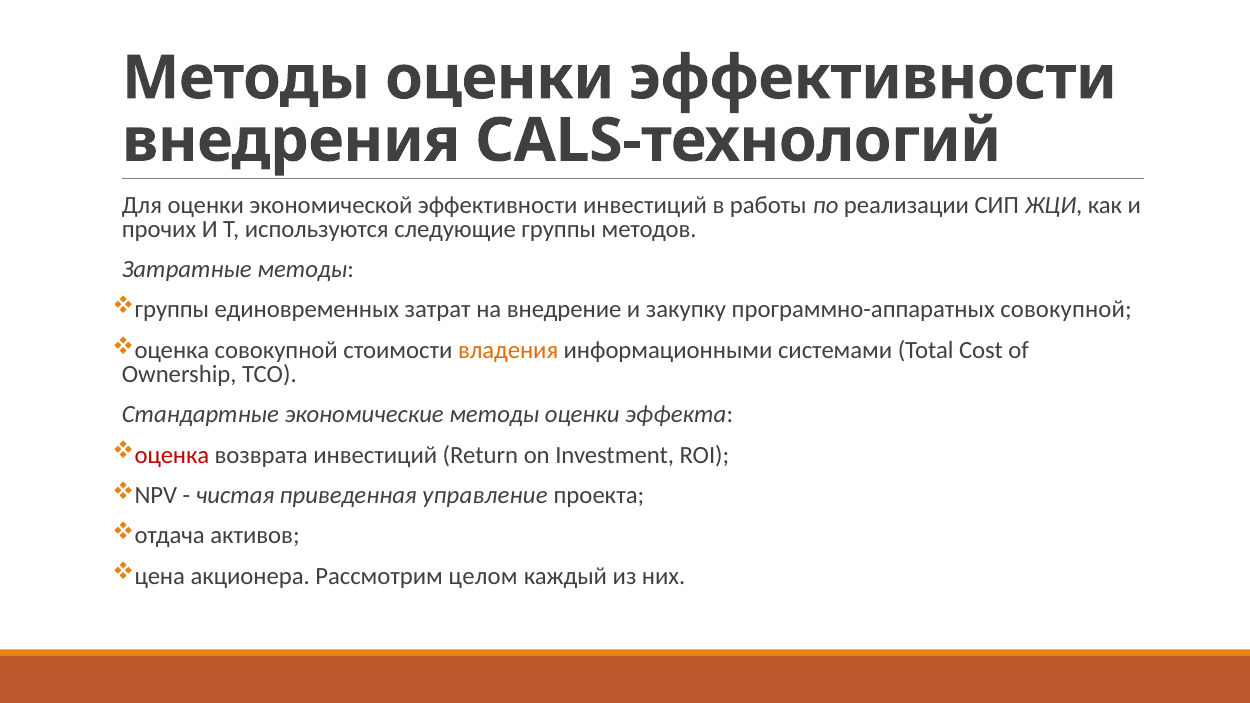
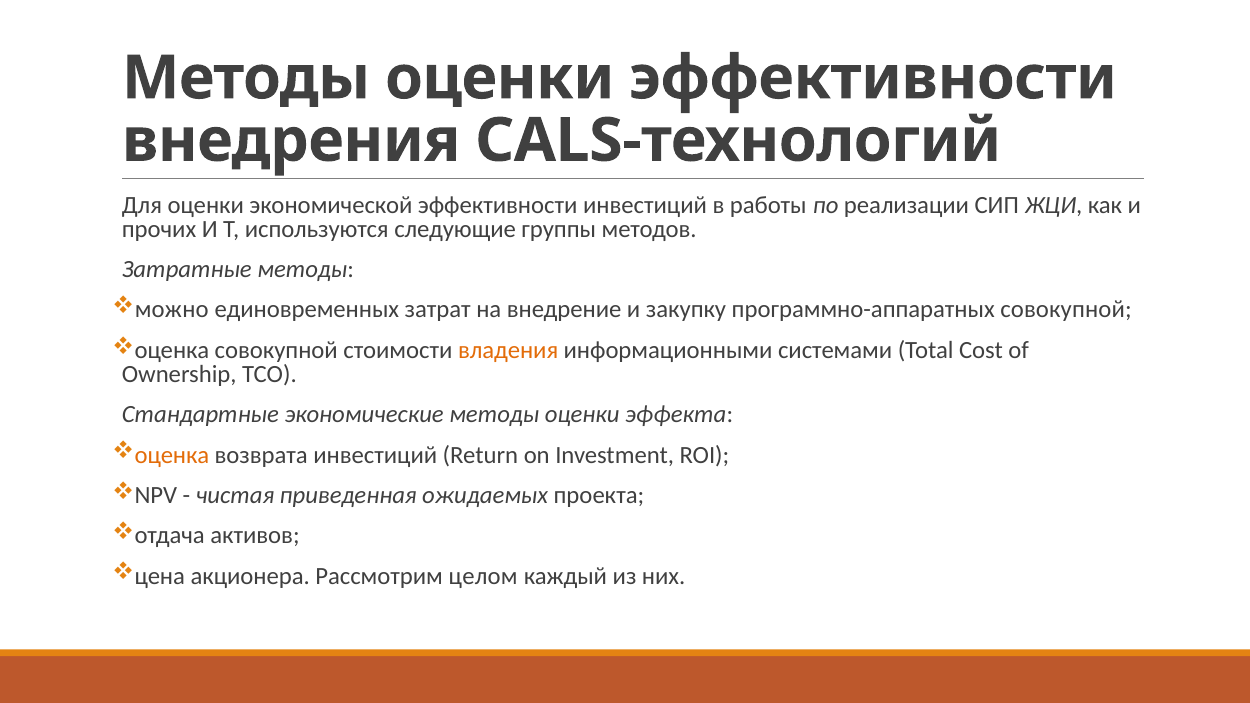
группы: группы -> можно (172, 310)
оценка colour: red -> orange (172, 455)
управление: управление -> ожидаемых (485, 495)
